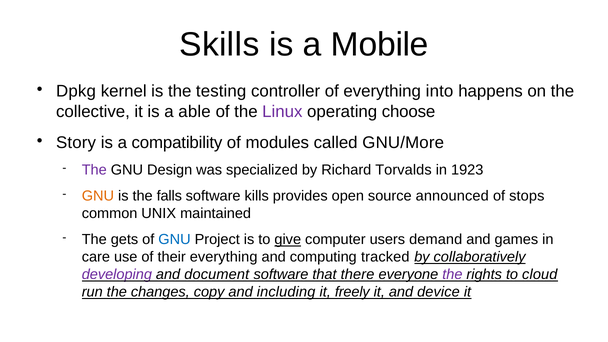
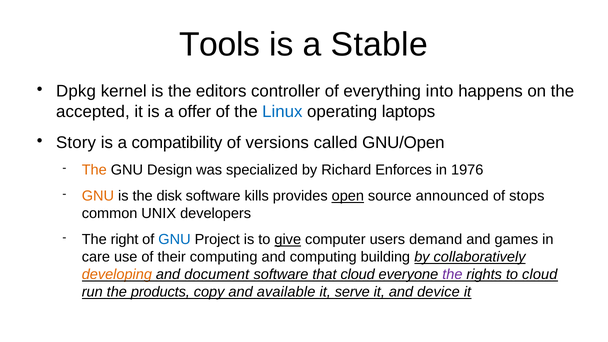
Skills: Skills -> Tools (220, 45)
Mobile: Mobile -> Stable (379, 45)
testing: testing -> editors (221, 91)
collective: collective -> accepted (93, 112)
able: able -> offer (195, 112)
Linux colour: purple -> blue (282, 112)
choose: choose -> laptops (409, 112)
modules: modules -> versions (277, 143)
GNU/More: GNU/More -> GNU/Open (403, 143)
The colour: purple -> orange (94, 170)
Torvalds: Torvalds -> Enforces (404, 170)
1923: 1923 -> 1976 (467, 170)
falls: falls -> disk (169, 196)
open underline: none -> present (348, 196)
maintained: maintained -> developers (216, 214)
gets: gets -> right (125, 240)
their everything: everything -> computing (224, 257)
tracked: tracked -> building (385, 257)
developing colour: purple -> orange (117, 275)
that there: there -> cloud (358, 275)
changes: changes -> products (160, 292)
including: including -> available (286, 292)
freely: freely -> serve (352, 292)
